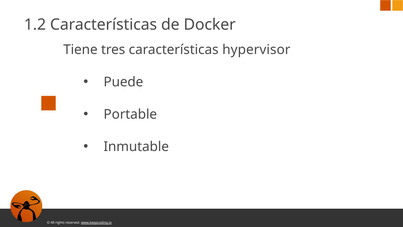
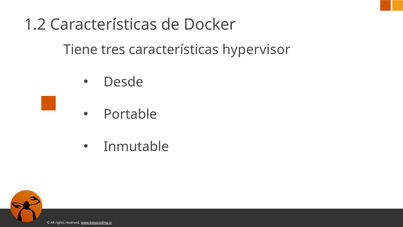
Puede: Puede -> Desde (123, 82)
